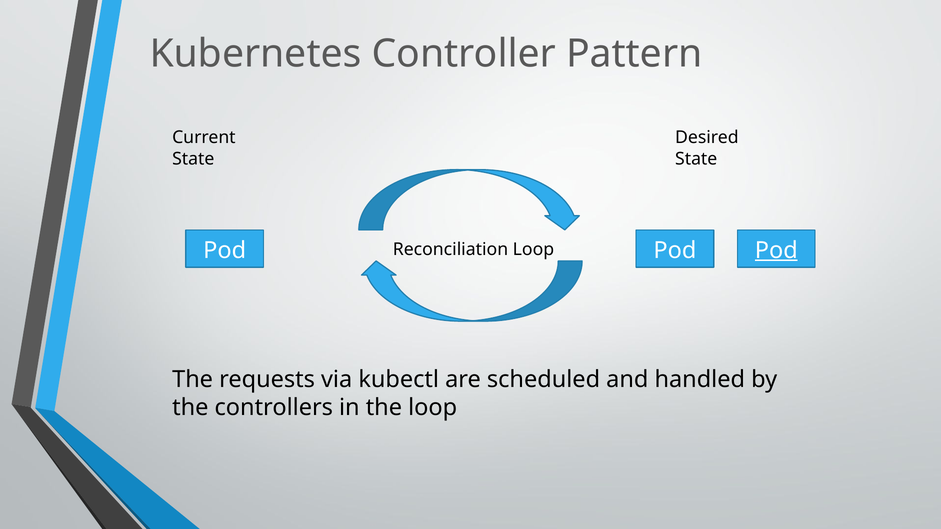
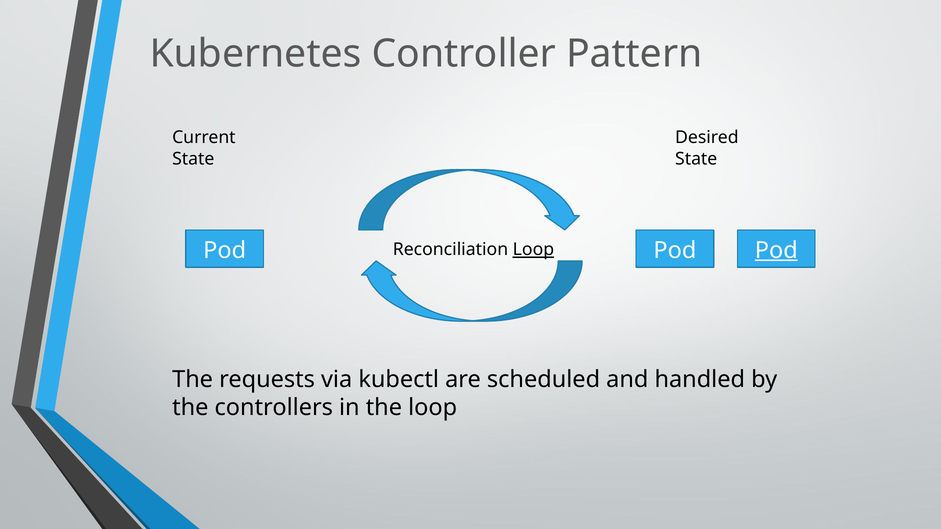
Loop underline: none -> present (533, 250)
